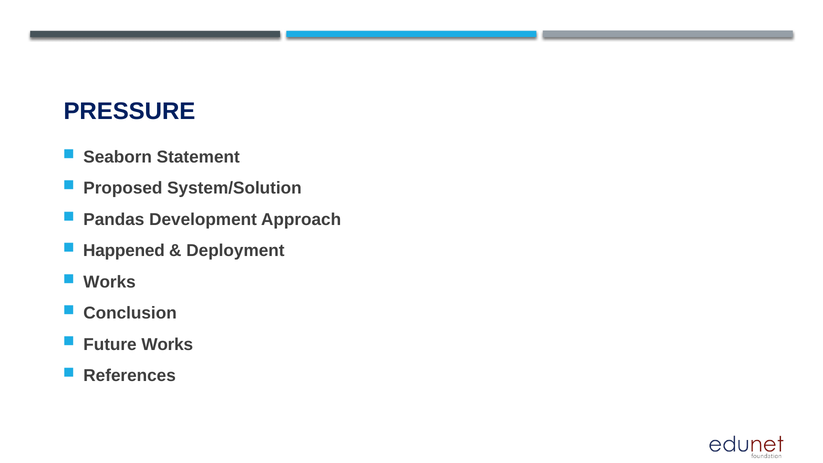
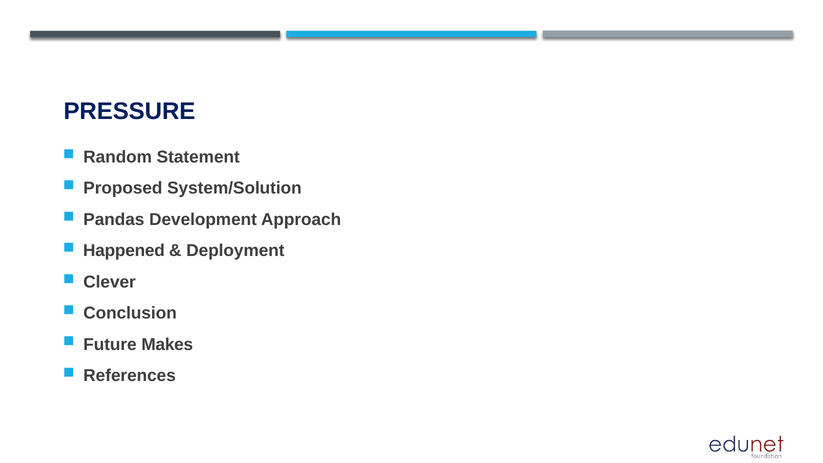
Seaborn: Seaborn -> Random (118, 157)
Works: Works -> Clever (110, 282)
Future Works: Works -> Makes (167, 344)
